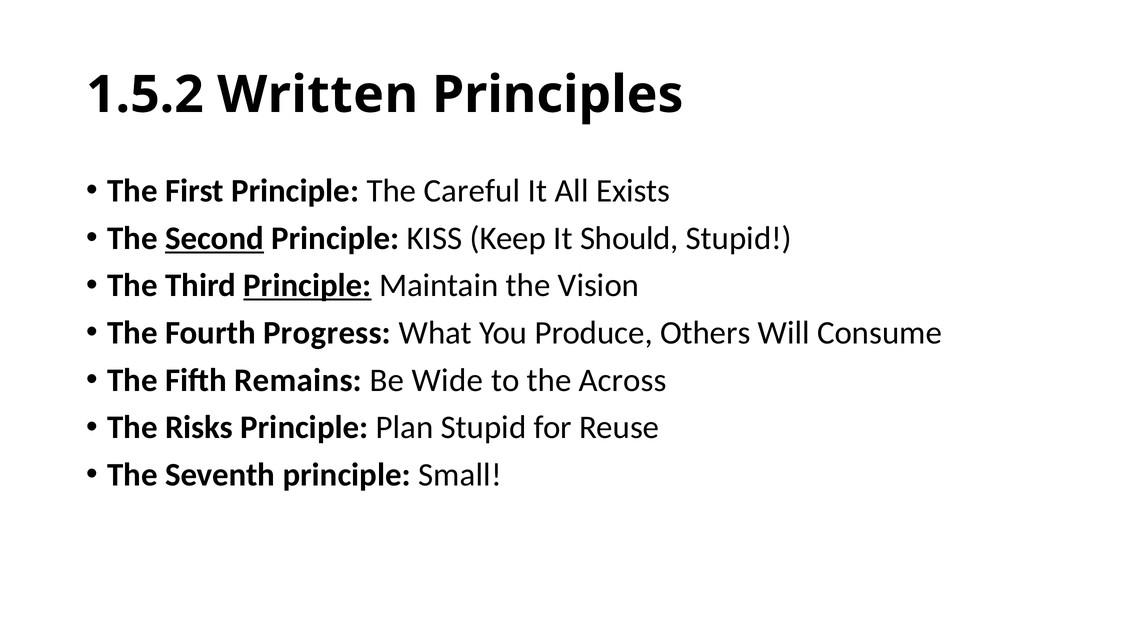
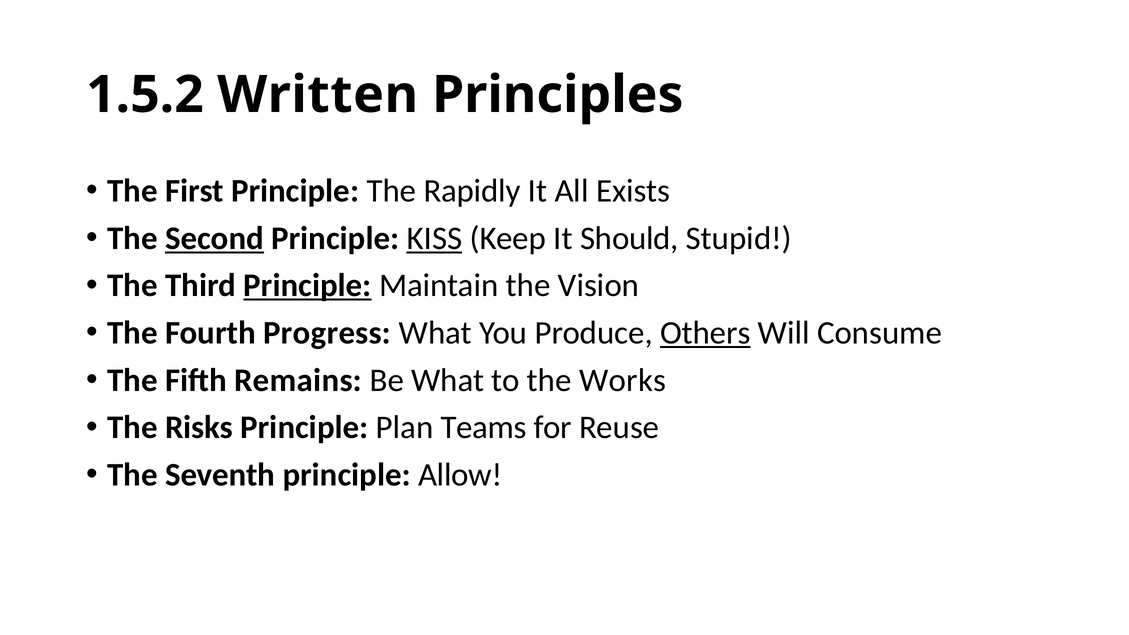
Careful: Careful -> Rapidly (472, 191)
KISS underline: none -> present (434, 238)
Others underline: none -> present (705, 333)
Be Wide: Wide -> What (448, 380)
Across: Across -> Works (623, 380)
Plan Stupid: Stupid -> Teams (484, 428)
Small: Small -> Allow (460, 475)
